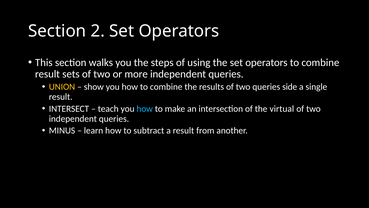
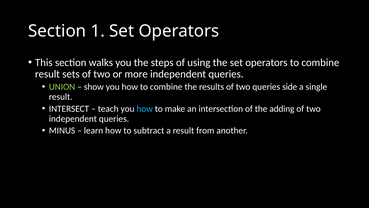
2: 2 -> 1 (98, 31)
UNION colour: yellow -> light green (62, 87)
virtual: virtual -> adding (282, 109)
